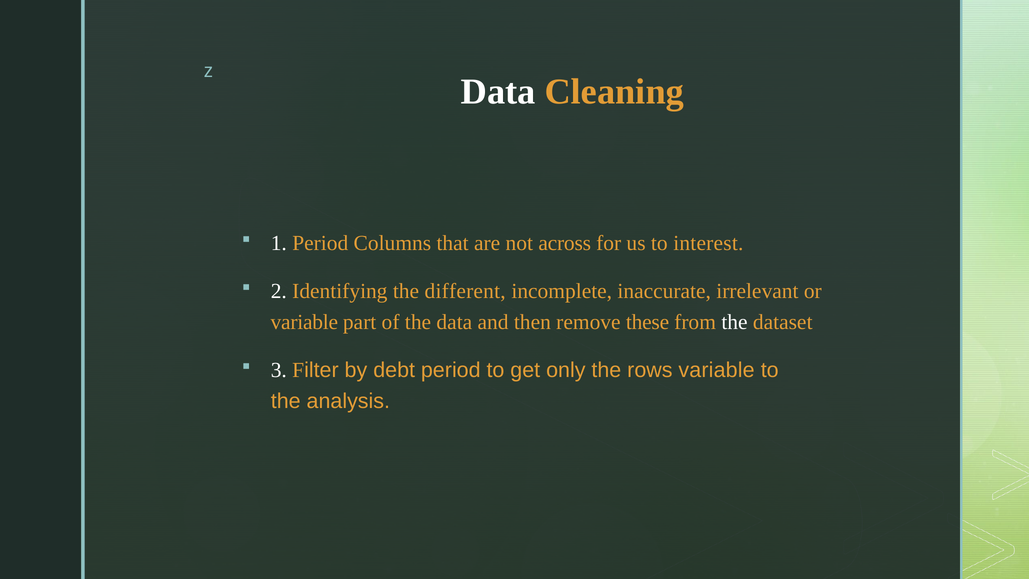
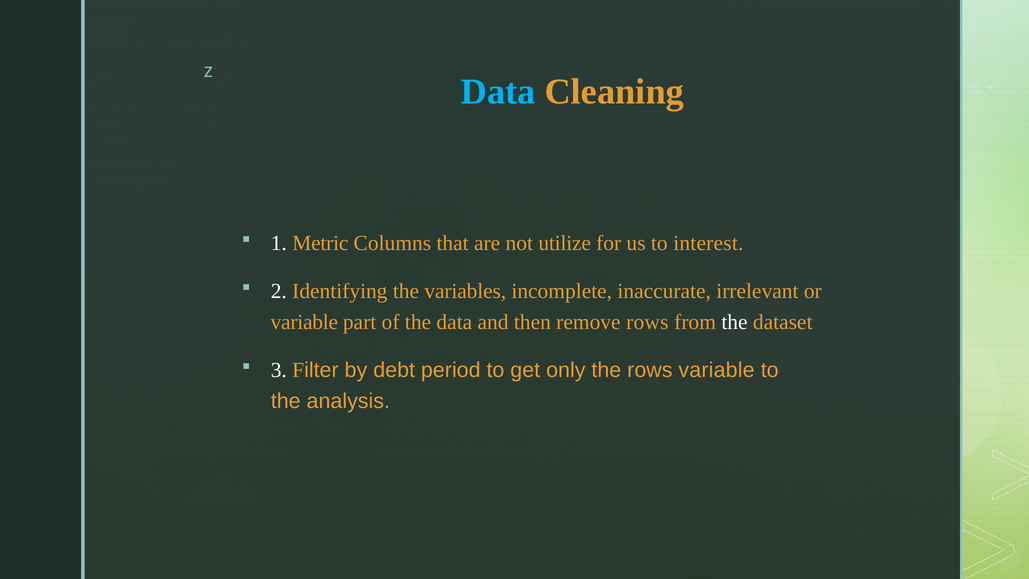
Data colour: white -> light blue (498, 92)
1 Period: Period -> Metric (320, 243)
across: across -> utilize (565, 243)
different: different -> variables (465, 291)
remove these: these -> rows (647, 322)
